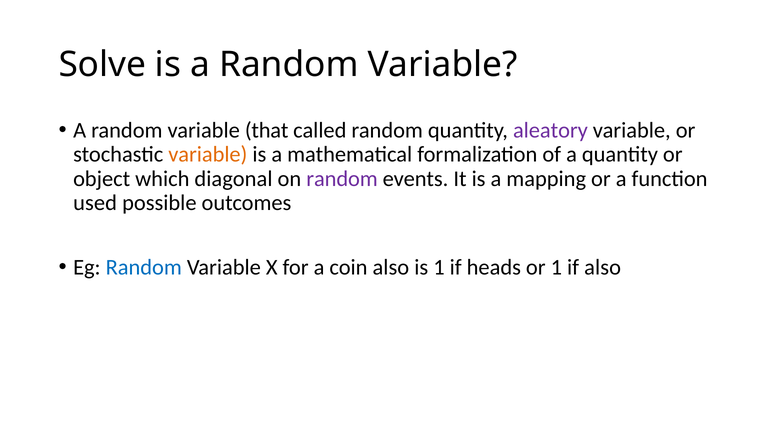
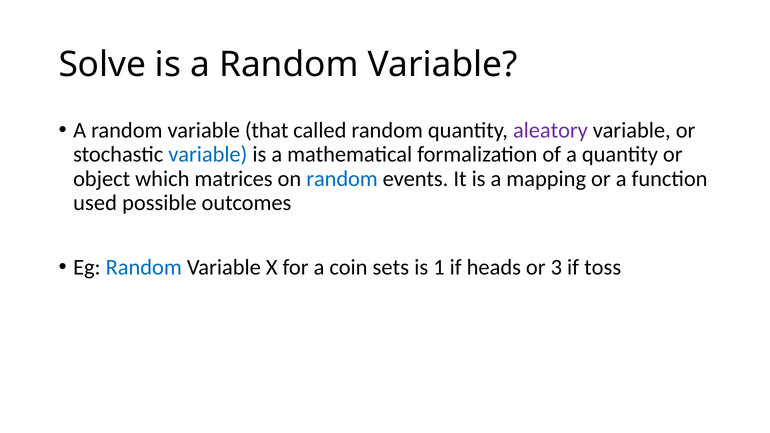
variable colour: orange -> blue (208, 154)
diagonal: diagonal -> matrices (234, 179)
random colour: purple -> blue (342, 179)
coin also: also -> sets (391, 268)
or 1: 1 -> 3 (556, 268)
if also: also -> toss (603, 268)
